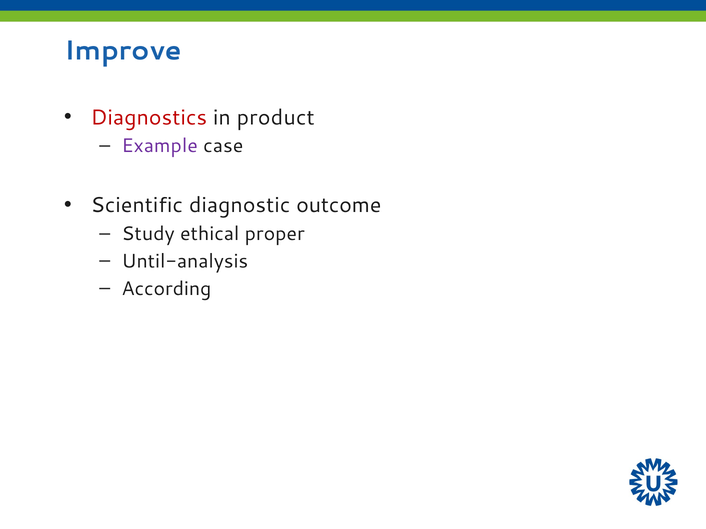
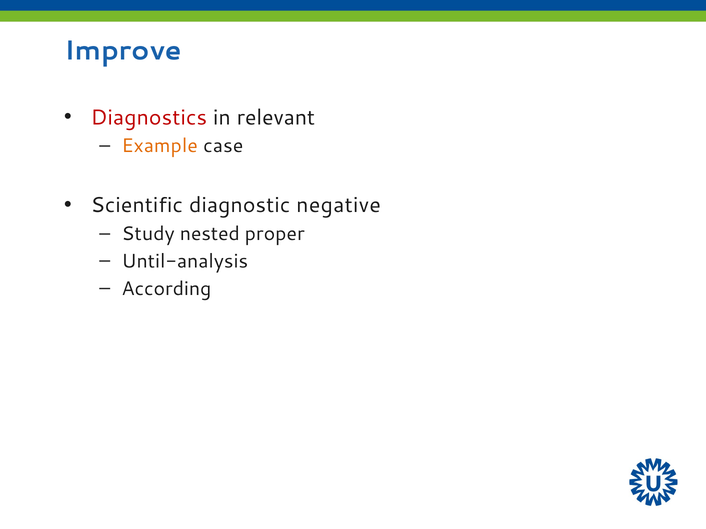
product: product -> relevant (276, 118)
Example colour: purple -> orange (160, 146)
outcome: outcome -> negative (339, 205)
ethical: ethical -> nested (210, 234)
